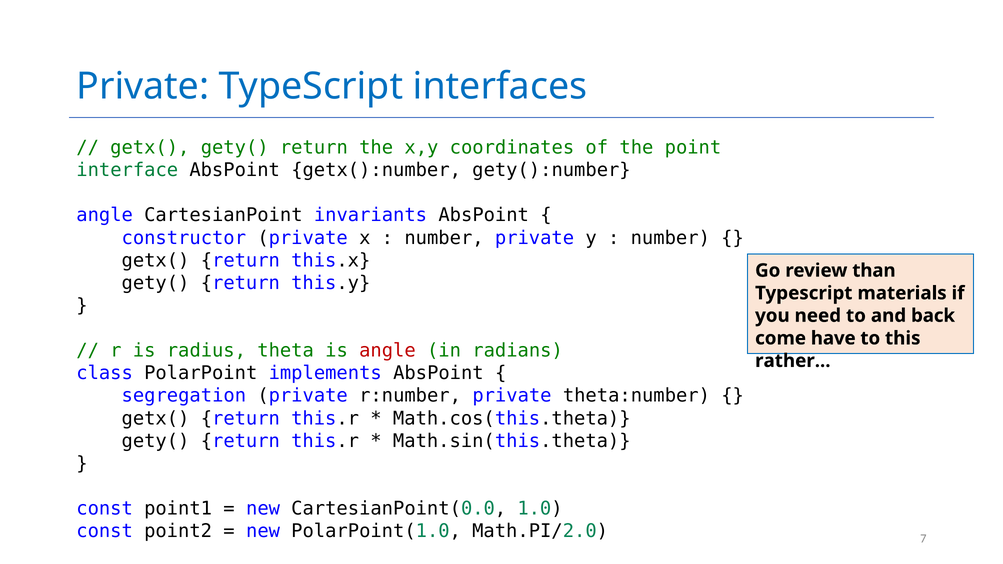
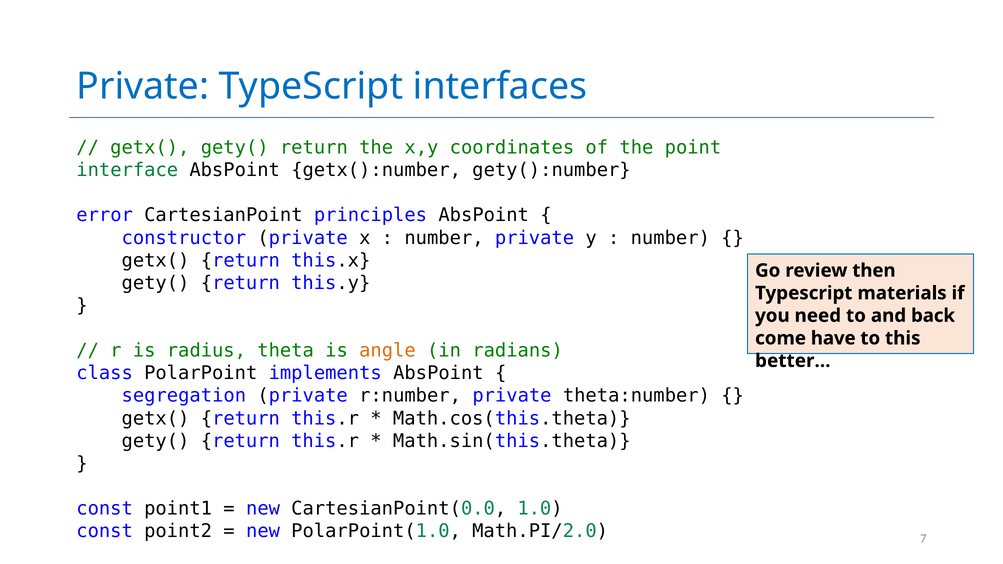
angle: angle -> error (105, 215)
invariants: invariants -> principles (370, 215)
than: than -> then (874, 271)
angle colour: red -> orange (387, 351)
rather: rather -> better (793, 361)
